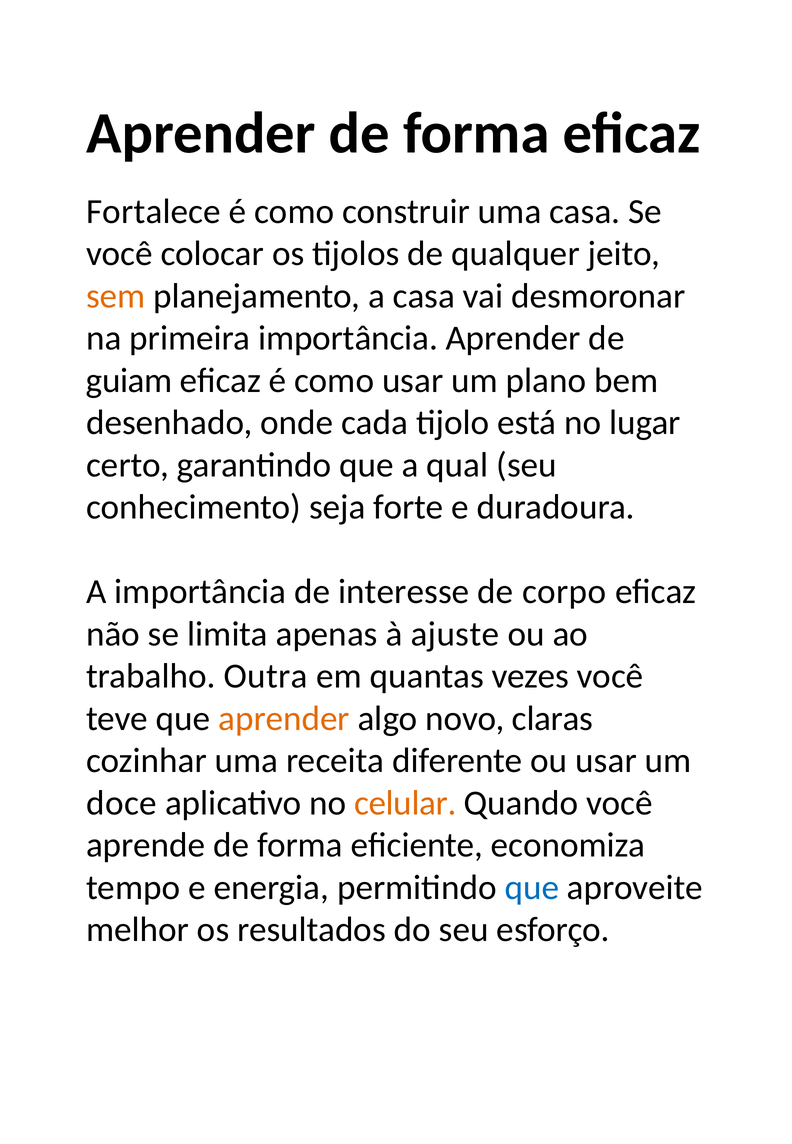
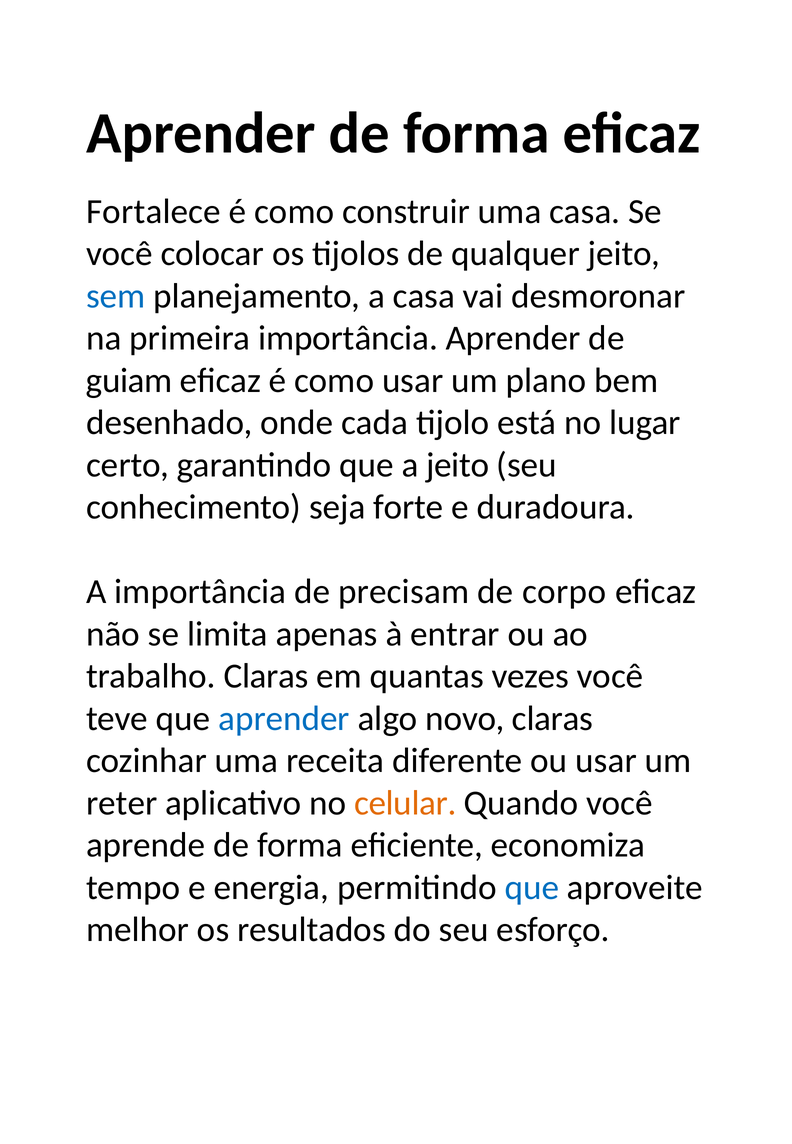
sem colour: orange -> blue (116, 296)
a qual: qual -> jeito (458, 465)
interesse: interesse -> precisam (404, 592)
ajuste: ajuste -> entrar (455, 634)
trabalho Outra: Outra -> Claras (266, 676)
aprender colour: orange -> blue (284, 718)
doce: doce -> reter (122, 803)
